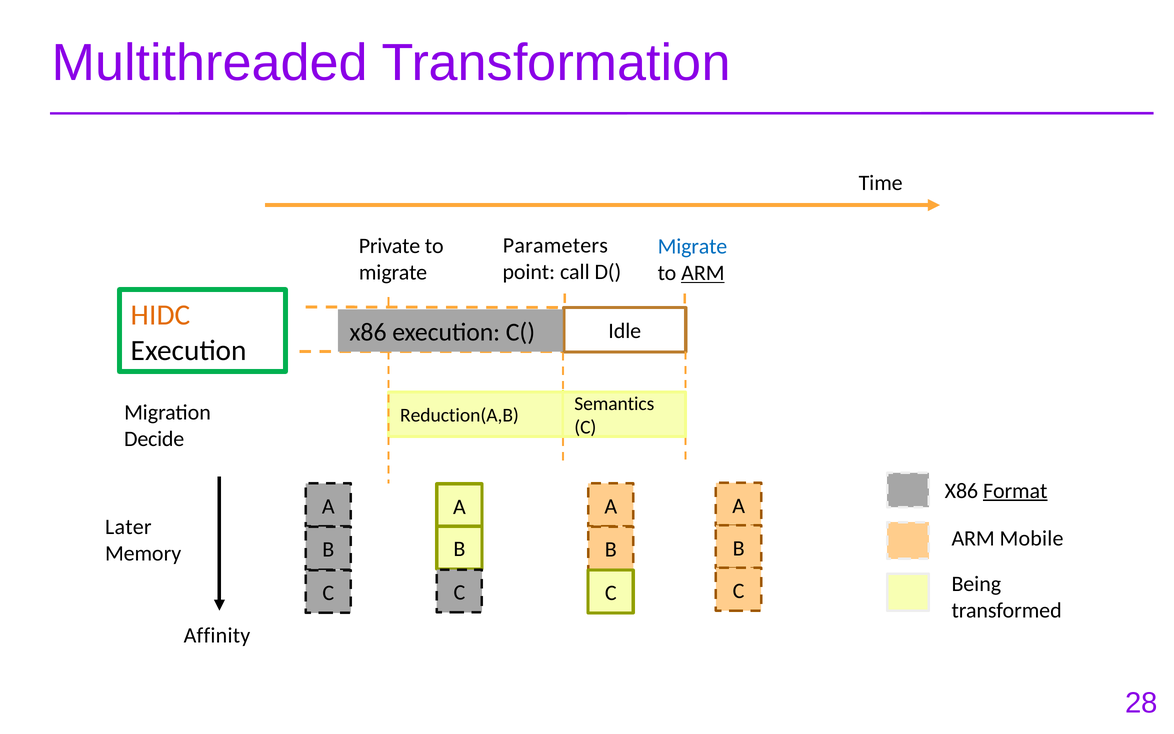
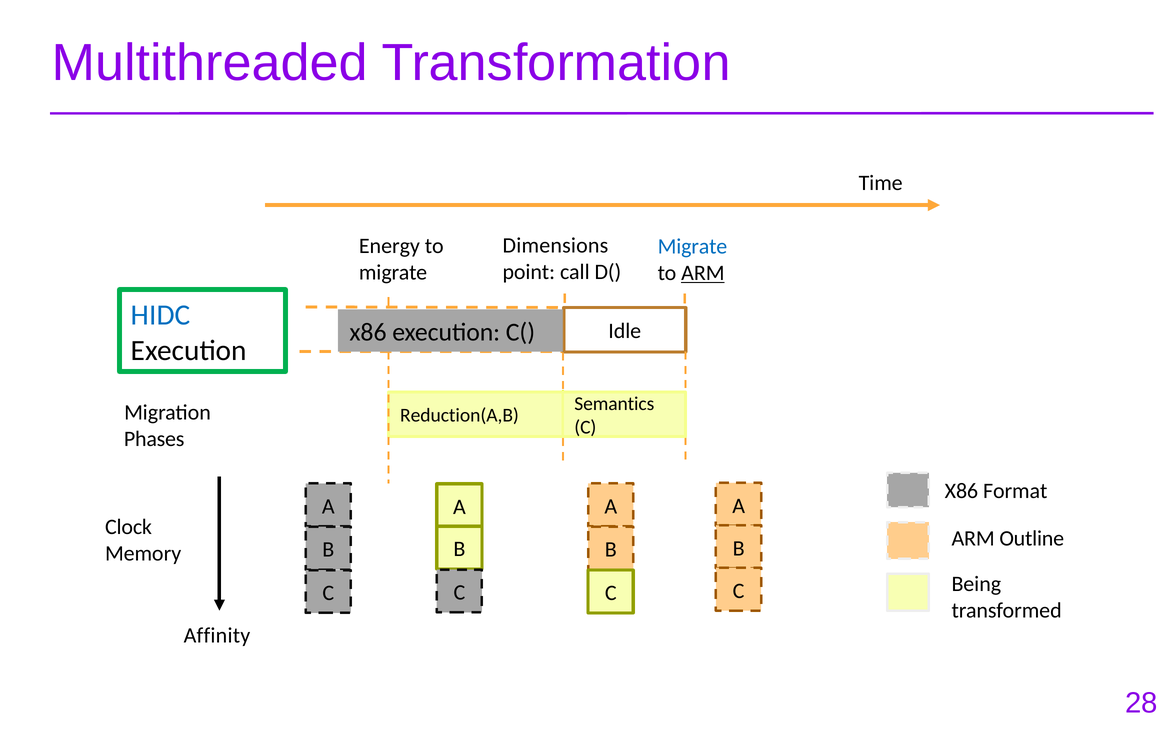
Parameters: Parameters -> Dimensions (555, 245)
Private: Private -> Energy (389, 246)
HIDC colour: orange -> blue (161, 315)
Decide: Decide -> Phases (154, 439)
Format underline: present -> none (1015, 491)
Later: Later -> Clock (129, 527)
Mobile: Mobile -> Outline (1032, 538)
